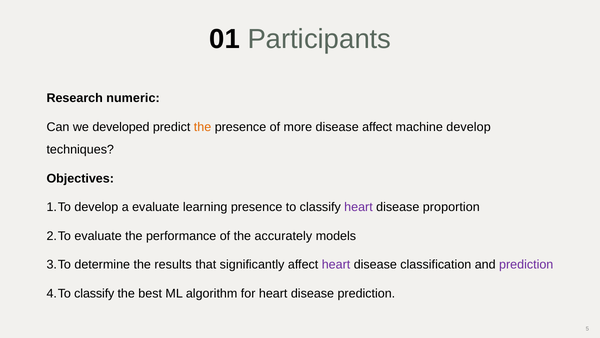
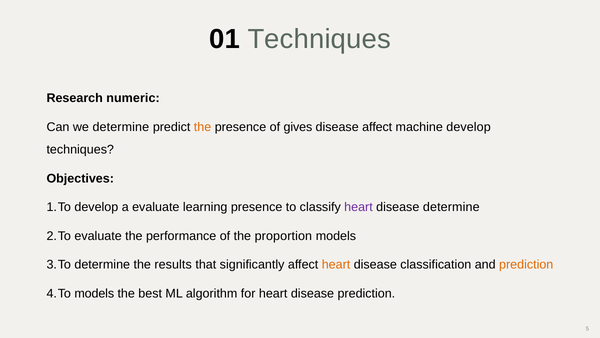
01 Participants: Participants -> Techniques (319, 39)
we developed: developed -> determine (121, 127)
more: more -> gives (298, 127)
disease proportion: proportion -> determine (451, 207)
accurately: accurately -> proportion (283, 236)
heart colour: purple -> orange (336, 264)
prediction colour: purple -> orange (526, 264)
classify: classify -> models (94, 293)
